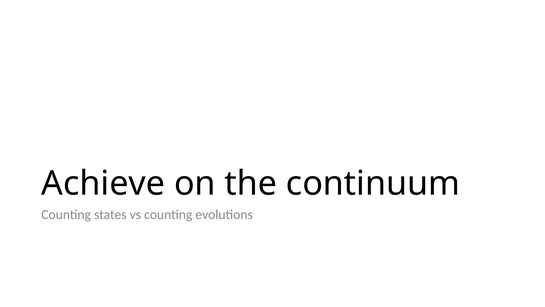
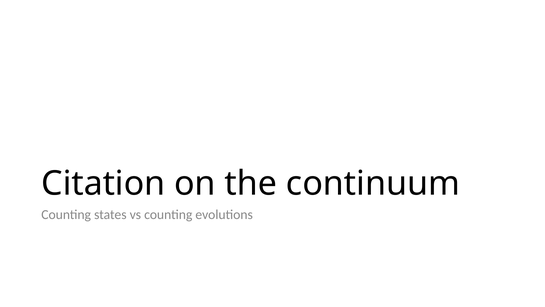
Achieve: Achieve -> Citation (103, 183)
